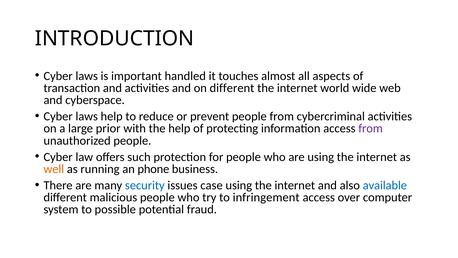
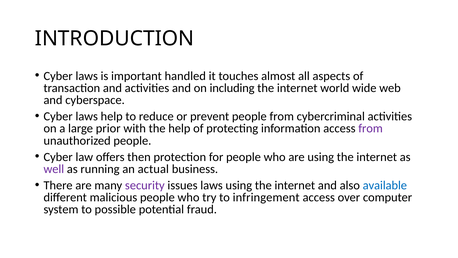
on different: different -> including (232, 88)
such: such -> then (139, 157)
well colour: orange -> purple (54, 169)
phone: phone -> actual (153, 169)
security colour: blue -> purple (145, 185)
issues case: case -> laws (212, 185)
